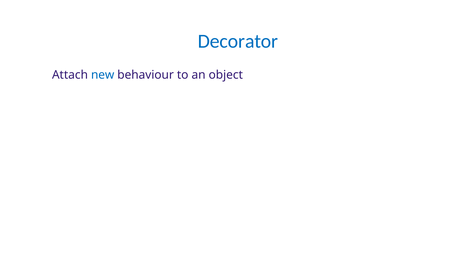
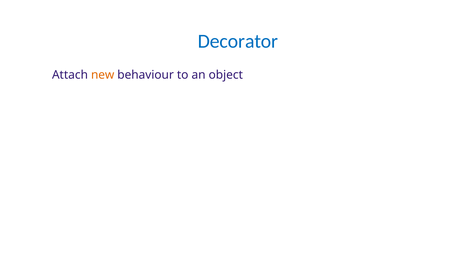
new colour: blue -> orange (103, 75)
